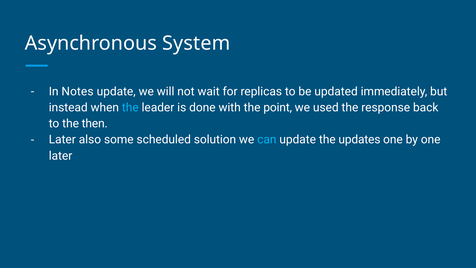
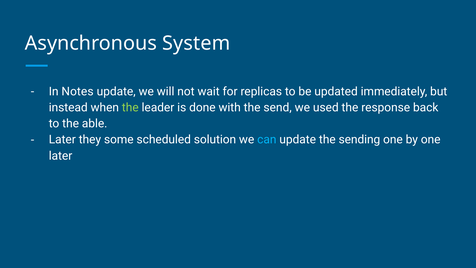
the colour: light blue -> light green (130, 108)
point: point -> send (278, 108)
then: then -> able (95, 124)
also: also -> they (90, 140)
updates: updates -> sending (359, 140)
